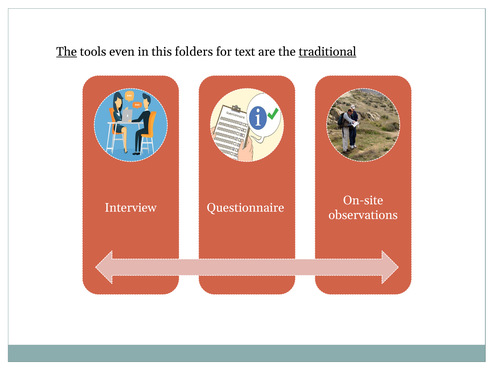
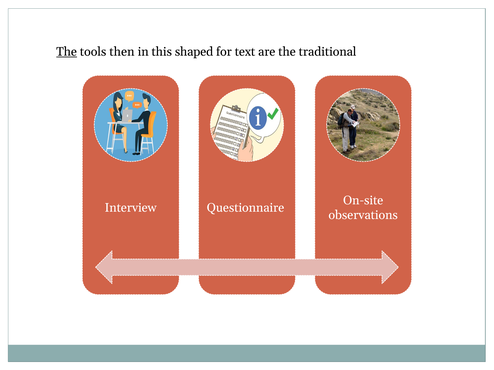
even: even -> then (122, 52)
folders: folders -> shaped (194, 52)
traditional underline: present -> none (328, 52)
